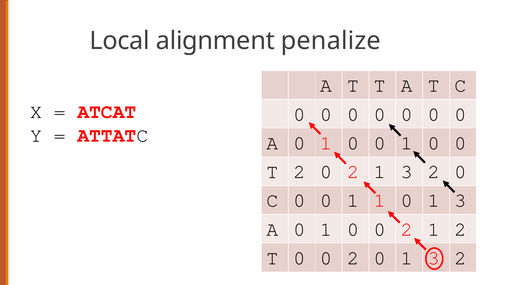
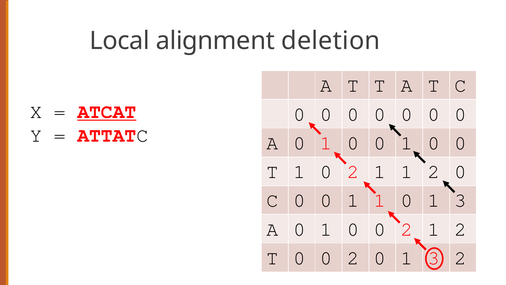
penalize: penalize -> deletion (331, 41)
ATCAT underline: none -> present (107, 112)
T 2: 2 -> 1 (299, 172)
2 1 3: 3 -> 1 (407, 172)
